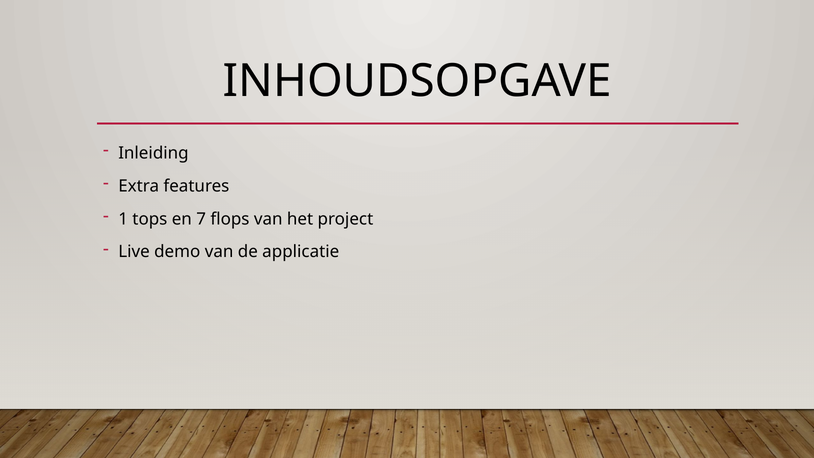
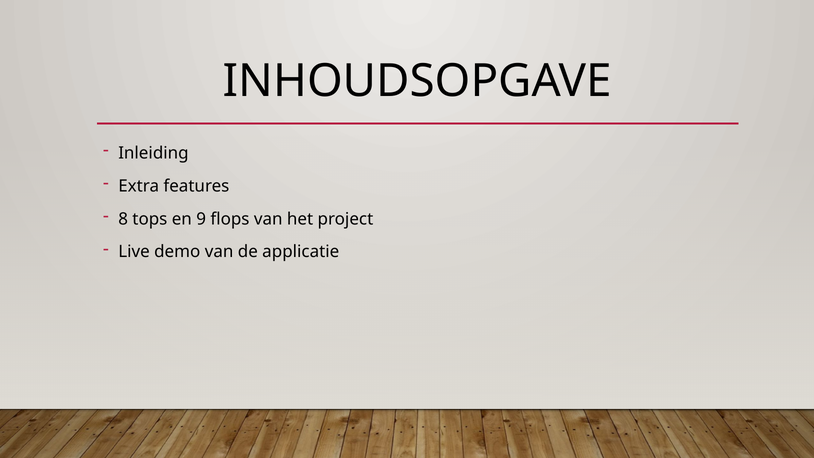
1: 1 -> 8 (123, 219)
7: 7 -> 9 (201, 219)
